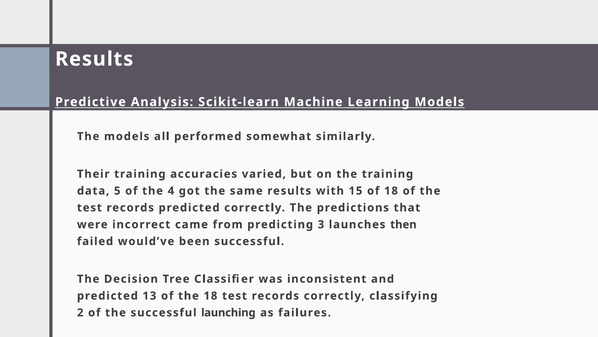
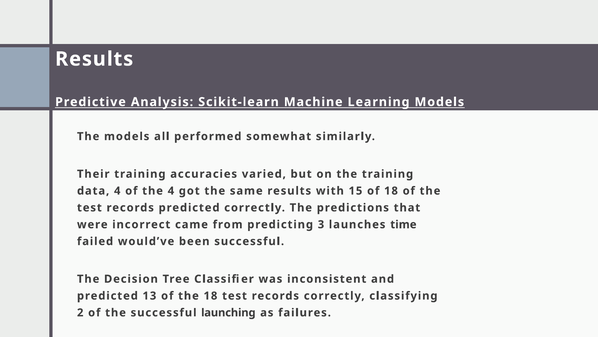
data 5: 5 -> 4 (117, 191)
then: then -> time (403, 224)
